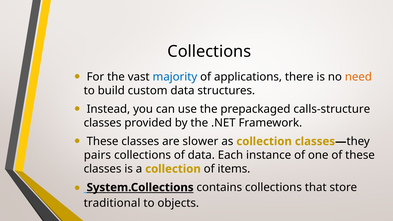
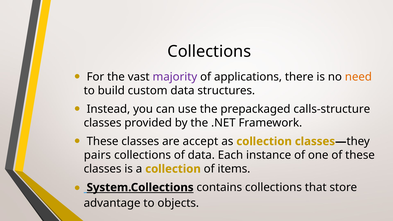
majority colour: blue -> purple (175, 77)
slower: slower -> accept (200, 141)
traditional: traditional -> advantage (112, 203)
